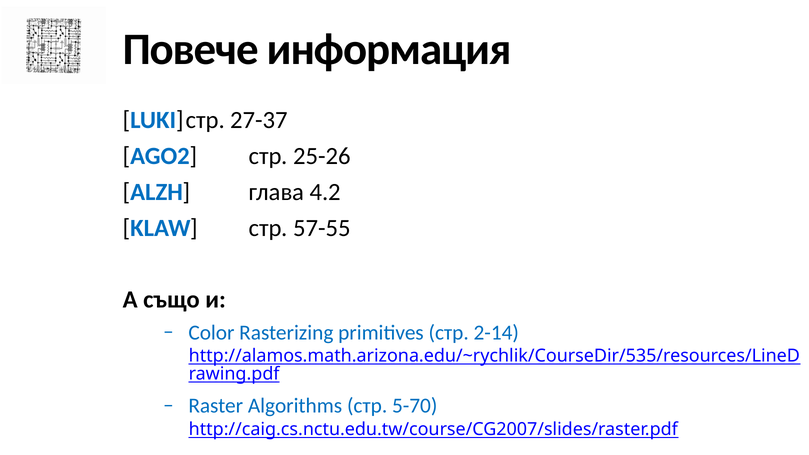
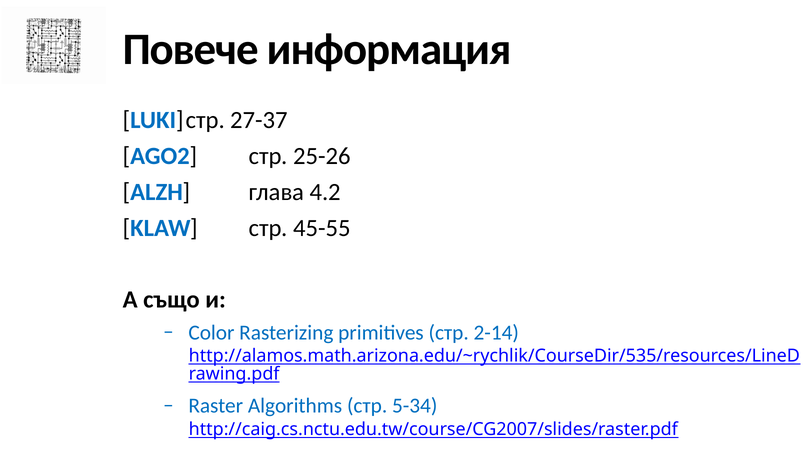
57-55: 57-55 -> 45-55 (322, 228)
5-70: 5-70 -> 5-34 (415, 406)
